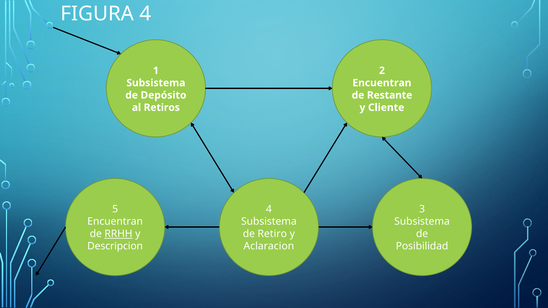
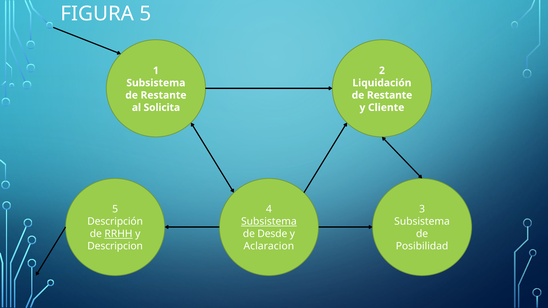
FIGURA 4: 4 -> 5 (145, 14)
Encuentran: Encuentran -> Liquidación (382, 83)
Depósito: Depósito -> Restante (164, 95)
Retiros: Retiros -> Solicita (162, 108)
Encuentran: Encuentran -> Descripción (115, 222)
Subsistema underline: none -> present (269, 222)
Retiro: Retiro -> Desde (272, 234)
